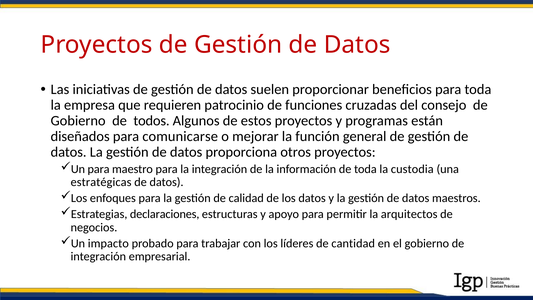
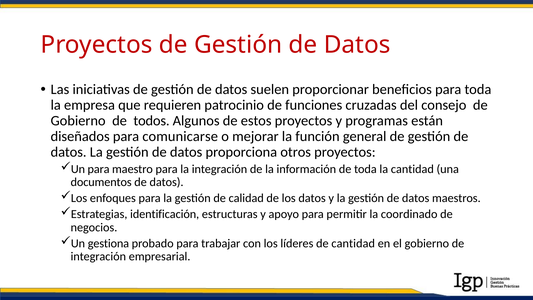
la custodia: custodia -> cantidad (412, 169)
estratégicas: estratégicas -> documentos (101, 182)
declaraciones: declaraciones -> identificación (165, 214)
arquitectos: arquitectos -> coordinado (409, 214)
impacto: impacto -> gestiona (108, 243)
